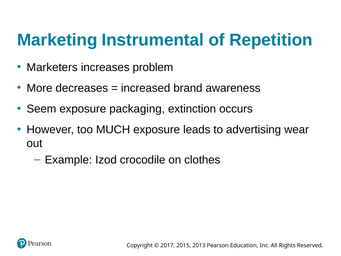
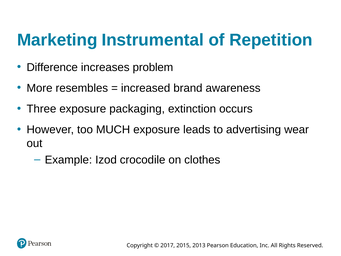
Marketers: Marketers -> Difference (52, 67)
decreases: decreases -> resembles (82, 88)
Seem: Seem -> Three (41, 109)
